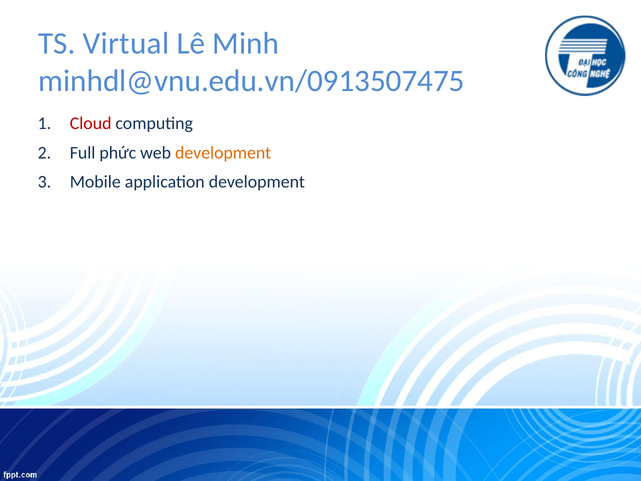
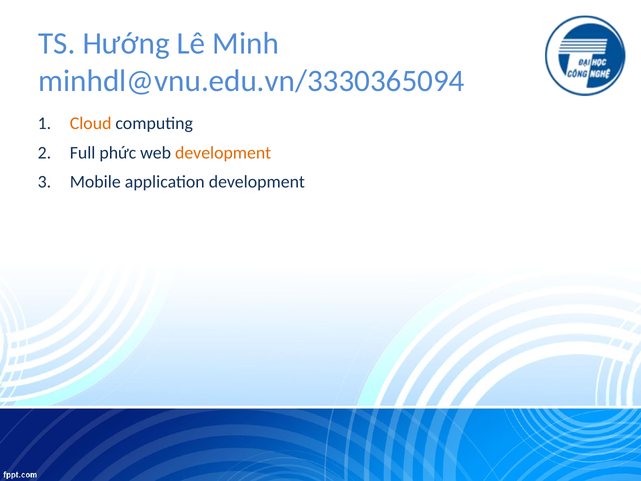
Virtual: Virtual -> Hướng (126, 43)
minhdl@vnu.edu.vn/0913507475: minhdl@vnu.edu.vn/0913507475 -> minhdl@vnu.edu.vn/3330365094 (252, 81)
Cloud colour: red -> orange (91, 124)
